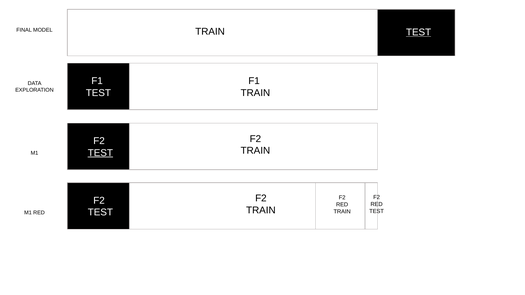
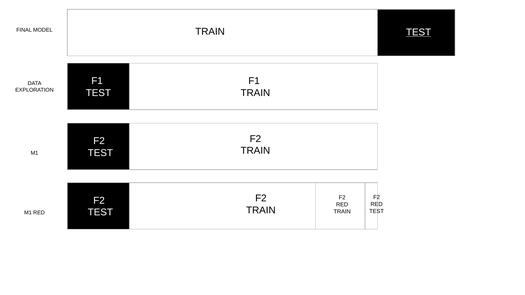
TEST underline: present -> none (100, 153)
